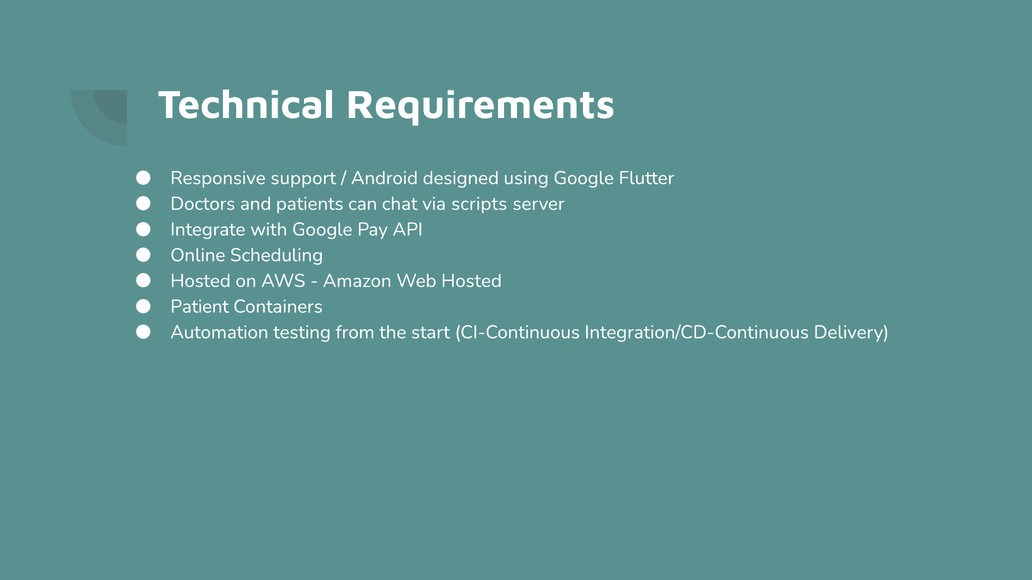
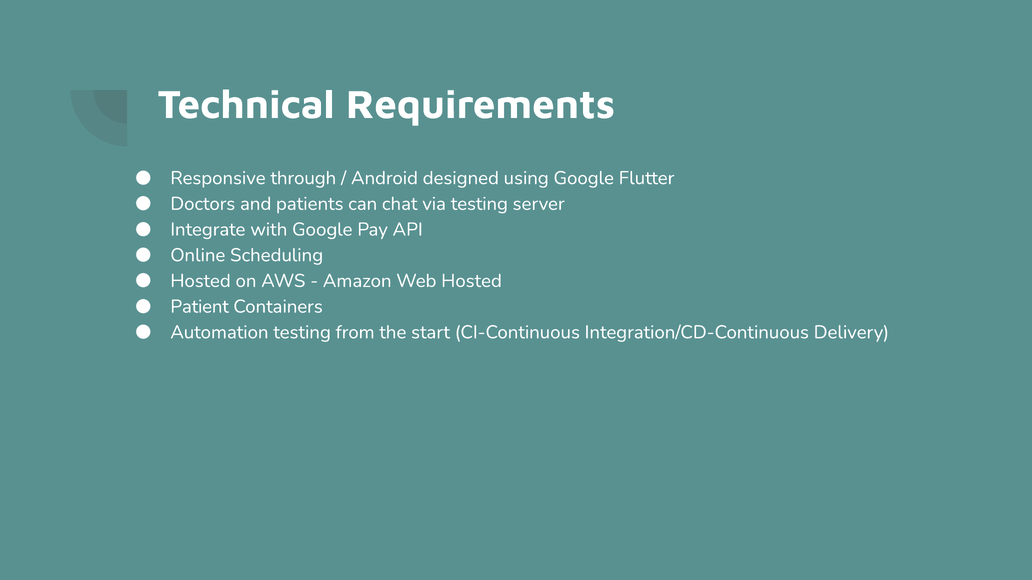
support: support -> through (303, 178)
via scripts: scripts -> testing (479, 204)
